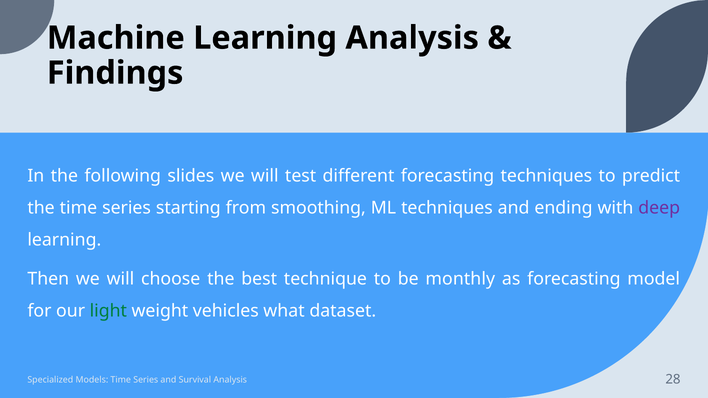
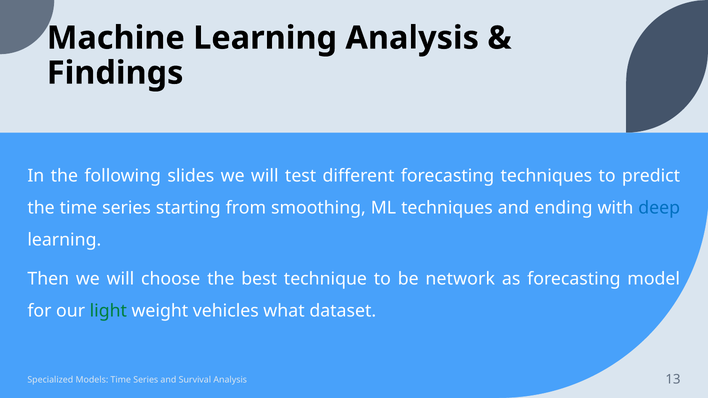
deep colour: purple -> blue (659, 208)
monthly: monthly -> network (460, 279)
28: 28 -> 13 (673, 380)
